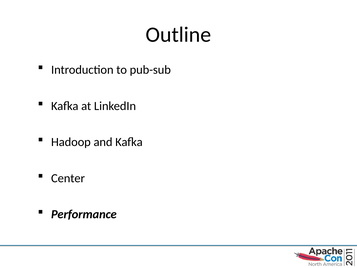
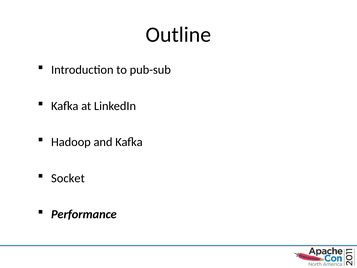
Center: Center -> Socket (68, 178)
